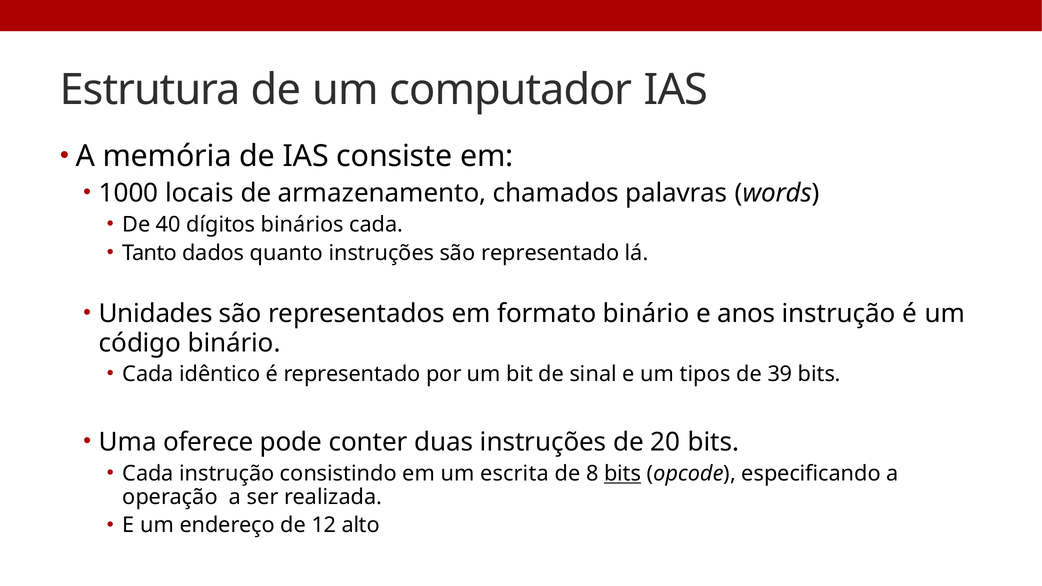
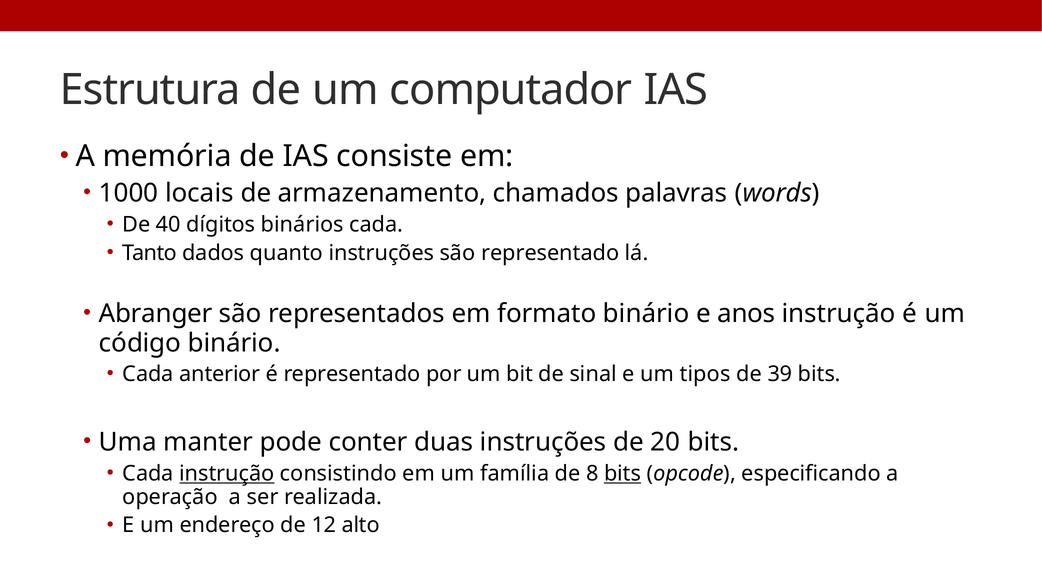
Unidades: Unidades -> Abranger (156, 314)
idêntico: idêntico -> anterior (220, 374)
oferece: oferece -> manter (208, 442)
instrução underline: none -> present (227, 474)
escrita: escrita -> família (515, 474)
